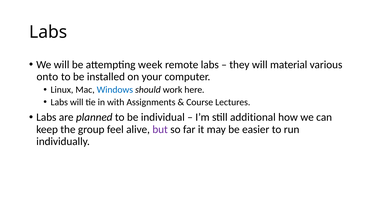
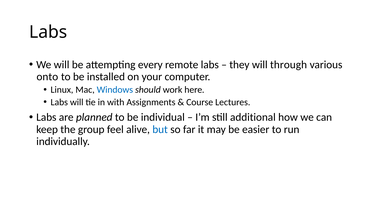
week: week -> every (150, 65)
material: material -> through (289, 65)
but colour: purple -> blue (160, 129)
